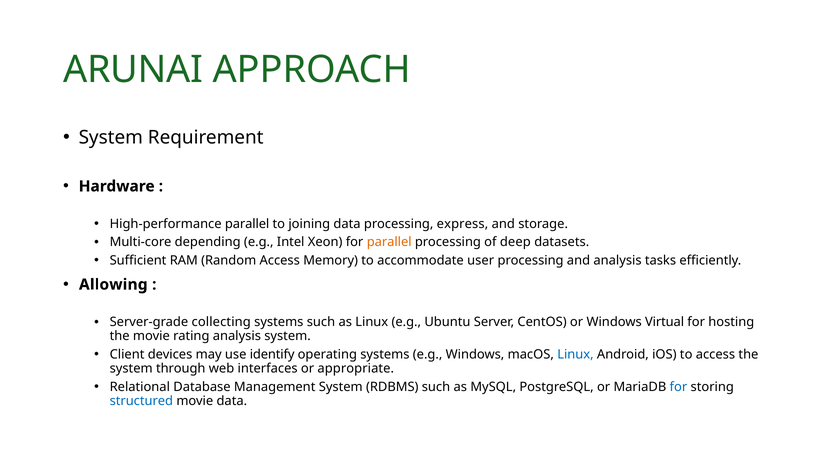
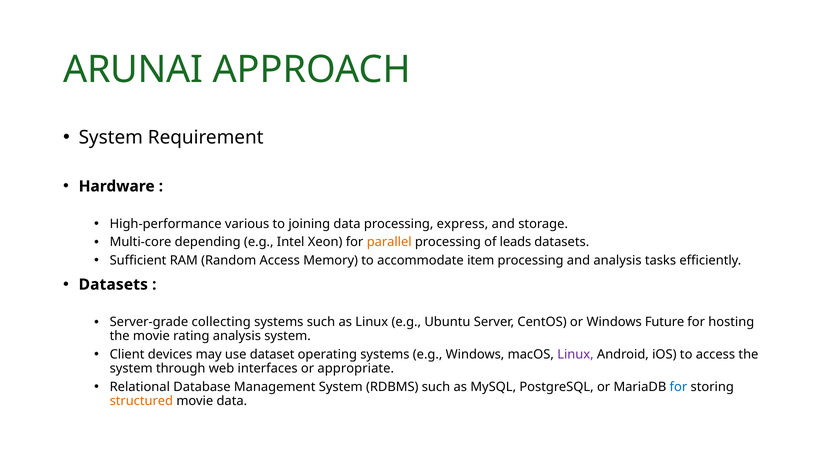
High-performance parallel: parallel -> various (247, 224)
deep: deep -> leads (515, 242)
user: user -> item (481, 260)
Allowing: Allowing -> Datasets (113, 284)
Virtual: Virtual -> Future (665, 322)
identify: identify -> dataset (272, 354)
Linux colour: blue -> purple (575, 354)
structured colour: blue -> orange (141, 401)
